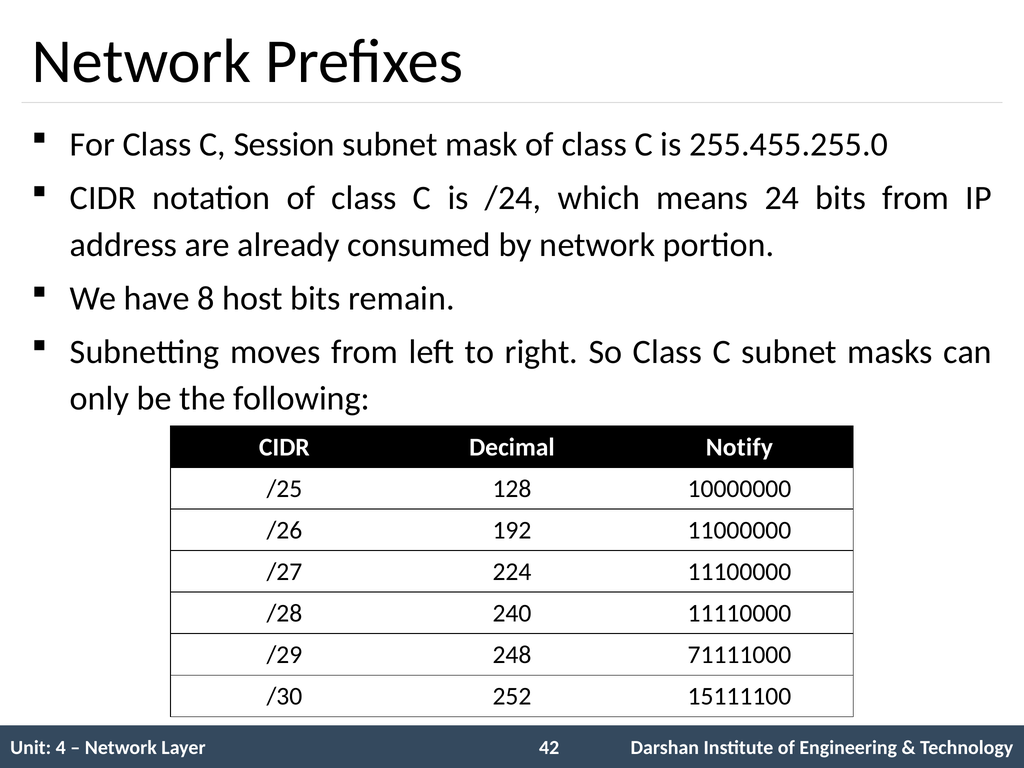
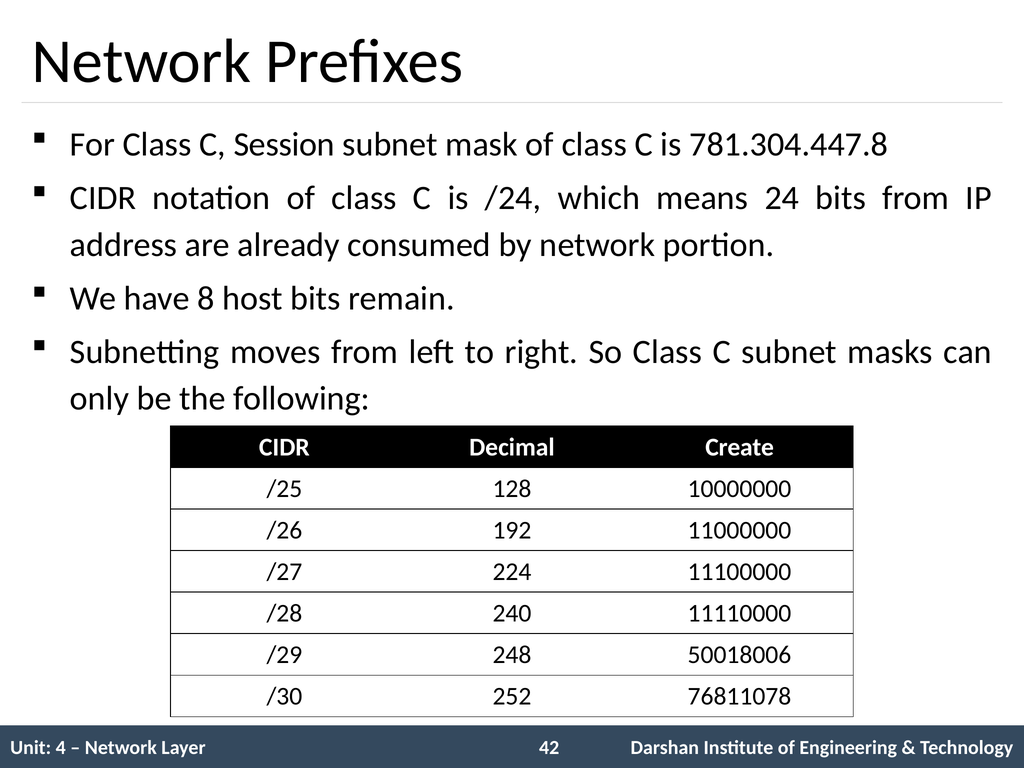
255.455.255.0: 255.455.255.0 -> 781.304.447.8 (789, 145)
Notify: Notify -> Create (740, 447)
71111000: 71111000 -> 50018006 (739, 655)
15111100: 15111100 -> 76811078 (739, 696)
